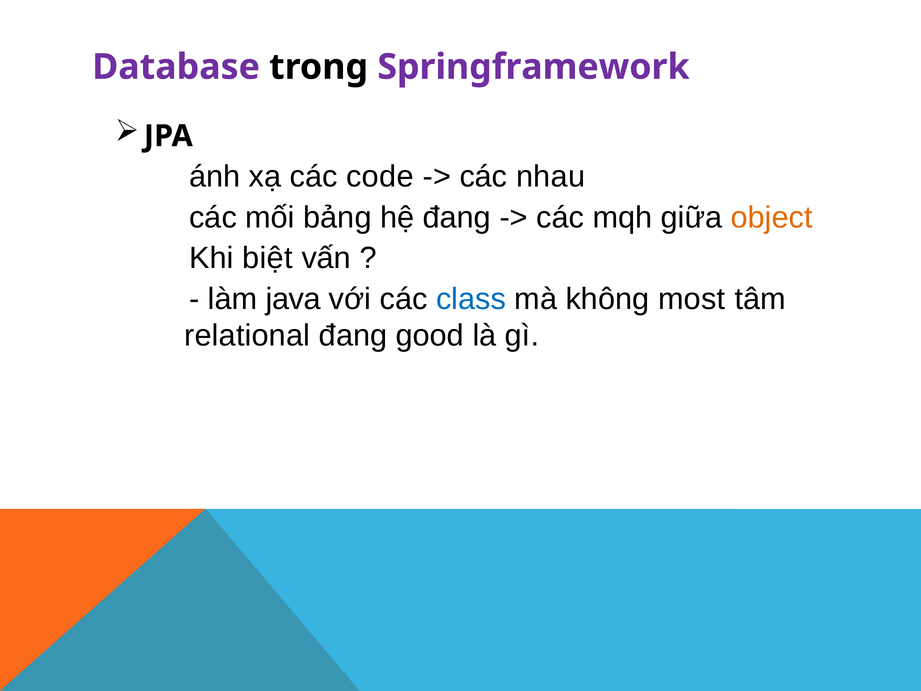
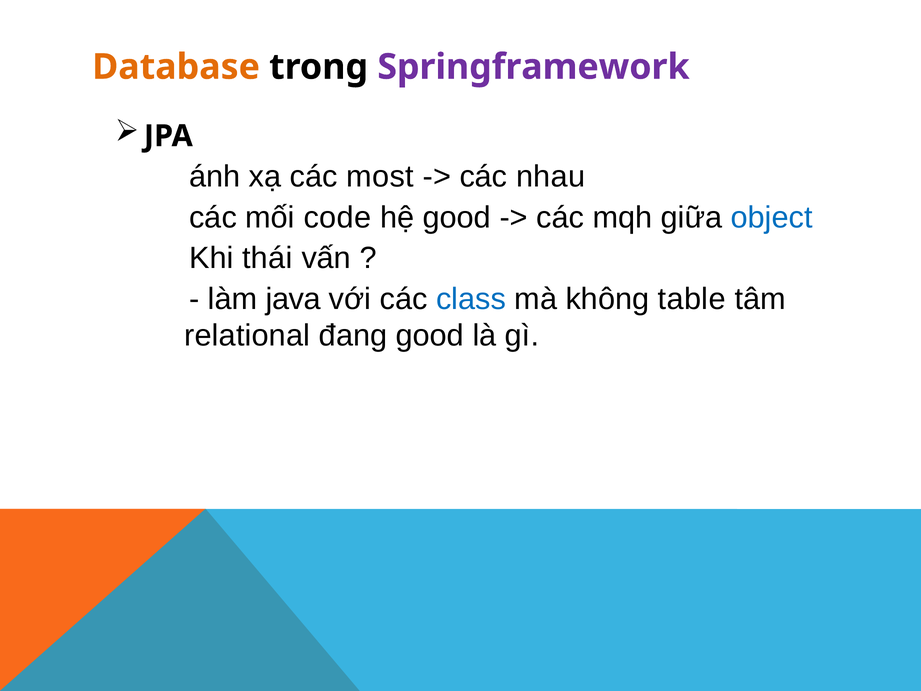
Database colour: purple -> orange (176, 67)
code: code -> most (380, 177)
bảng: bảng -> code (337, 217)
hệ đang: đang -> good (457, 217)
object colour: orange -> blue (772, 217)
biệt: biệt -> thái (267, 258)
most: most -> table (692, 299)
